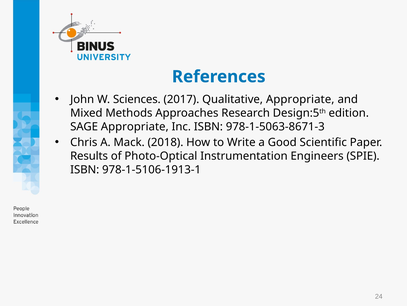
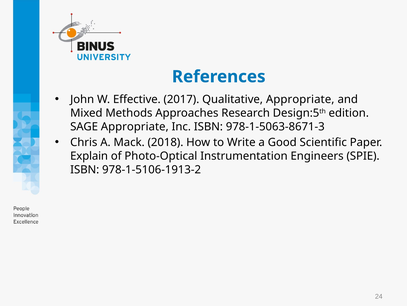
Sciences: Sciences -> Effective (137, 99)
Results: Results -> Explain (89, 156)
978-1-5106-1913-1: 978-1-5106-1913-1 -> 978-1-5106-1913-2 (152, 169)
